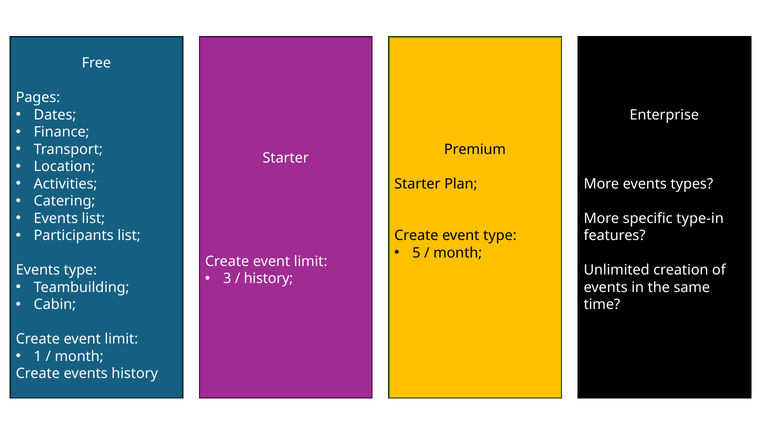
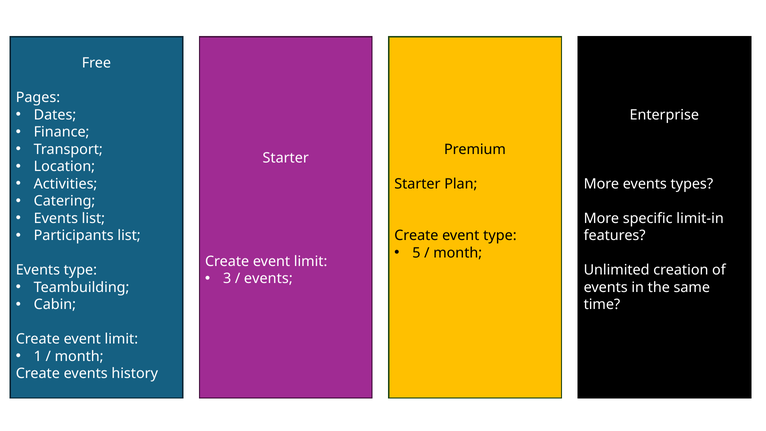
type-in: type-in -> limit-in (700, 218)
history: history -> events (268, 279)
